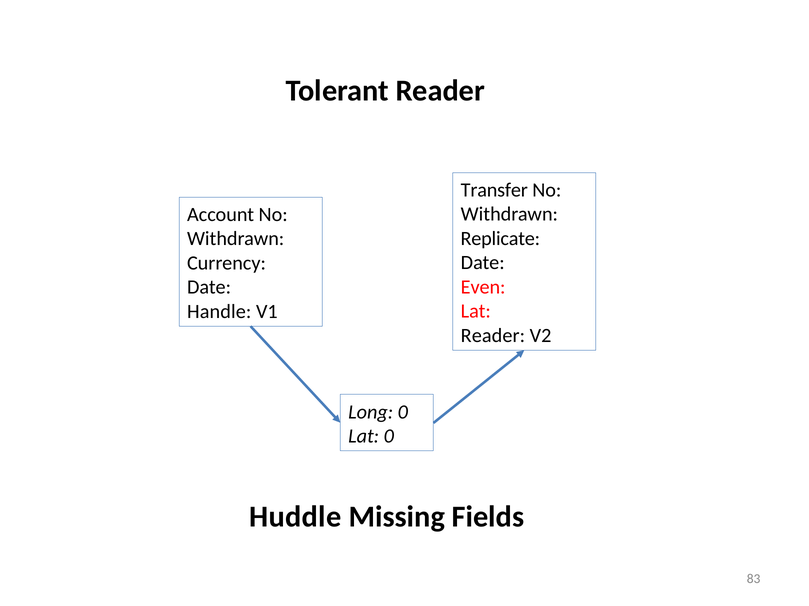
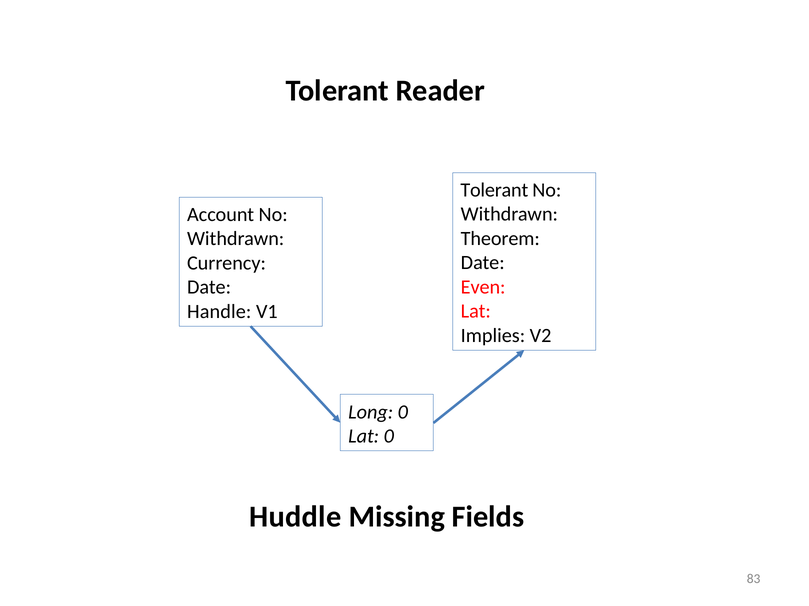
Transfer: Transfer -> Tolerant (494, 190)
Replicate: Replicate -> Theorem (500, 239)
Reader: Reader -> Implies (493, 336)
